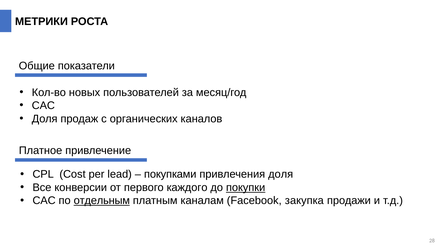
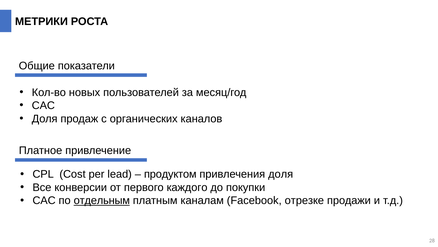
покупками: покупками -> продуктом (170, 174)
покупки underline: present -> none (246, 187)
закупка: закупка -> отрезке (304, 200)
